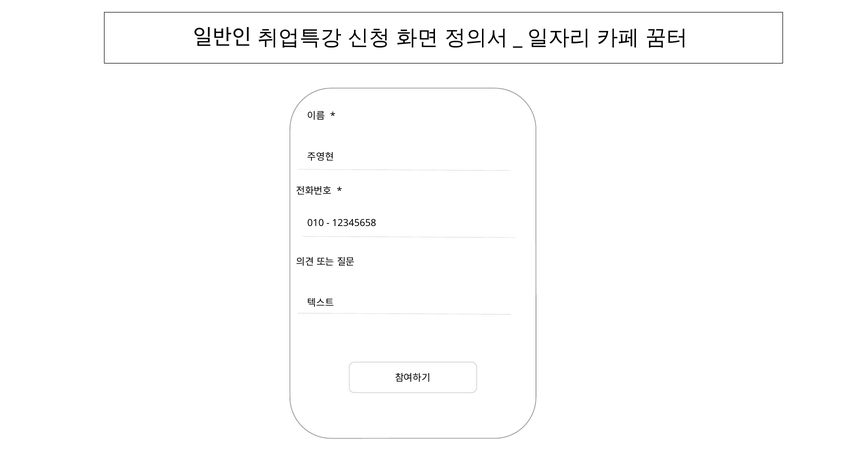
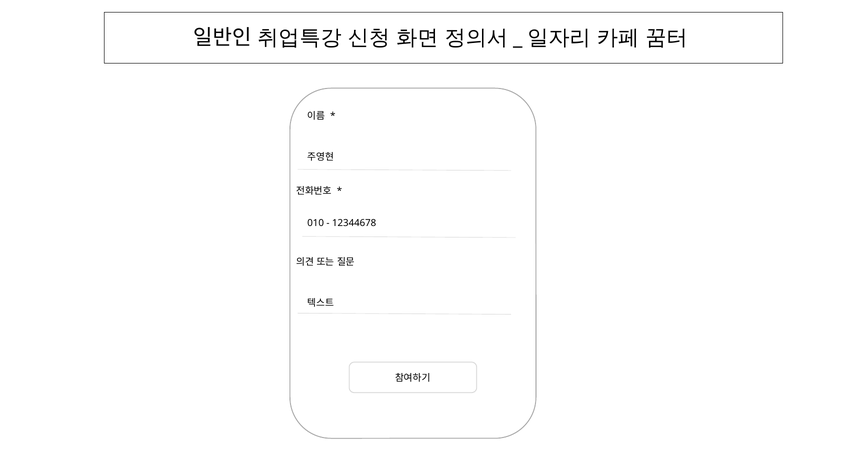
12345658: 12345658 -> 12344678 (354, 223)
